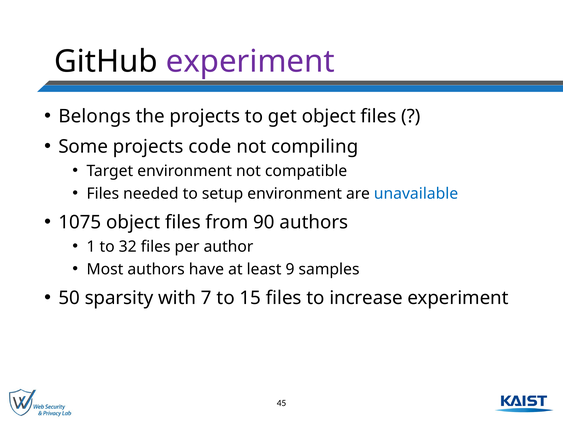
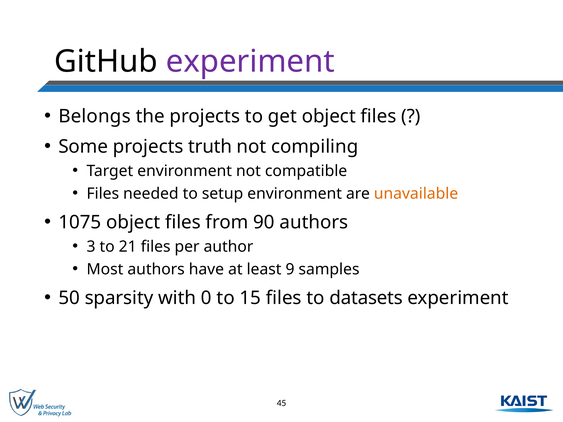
code: code -> truth (210, 147)
unavailable colour: blue -> orange (416, 194)
1: 1 -> 3 (91, 247)
32: 32 -> 21 (128, 247)
7: 7 -> 0 (206, 298)
increase: increase -> datasets (366, 298)
